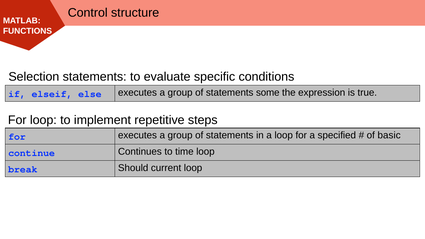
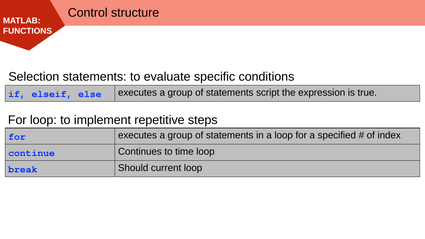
some: some -> script (268, 92)
basic: basic -> index (389, 135)
